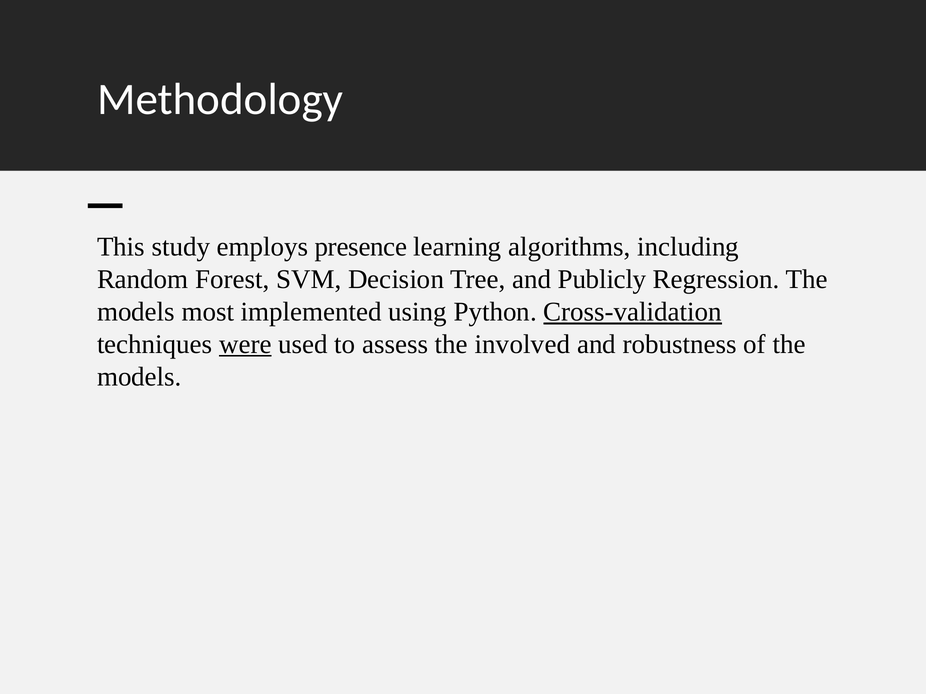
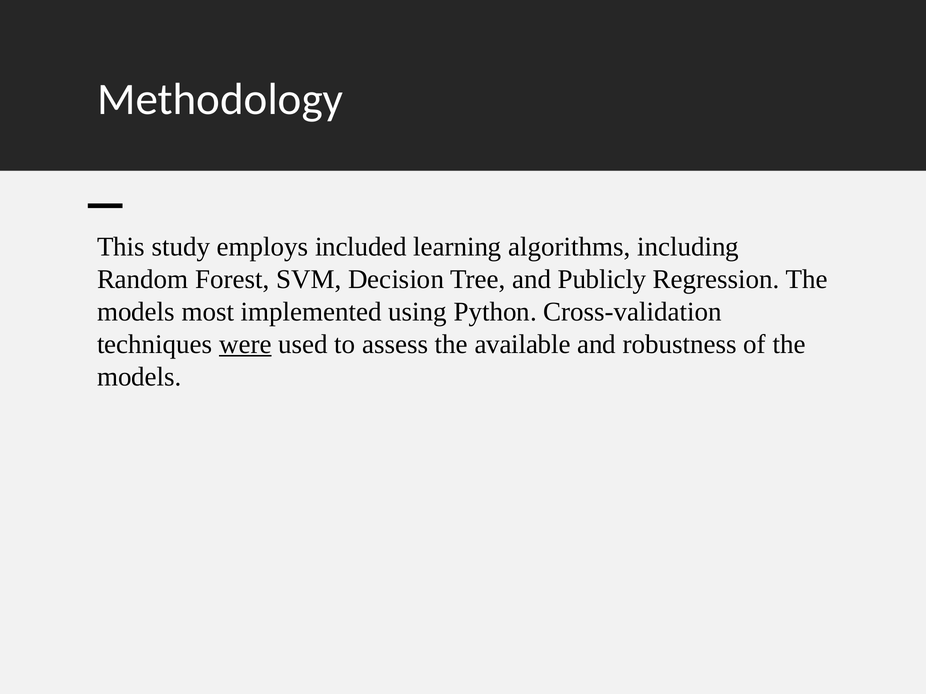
presence: presence -> included (361, 247)
Cross-validation underline: present -> none (633, 312)
involved: involved -> available (523, 344)
